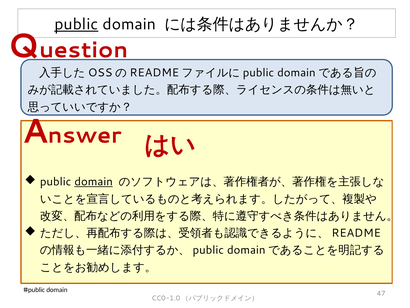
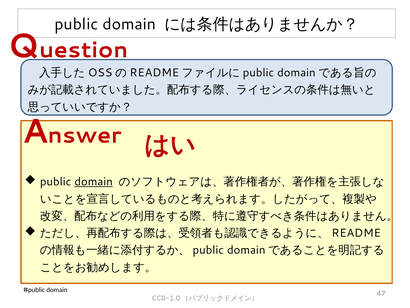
public underline: present -> none (76, 24)
